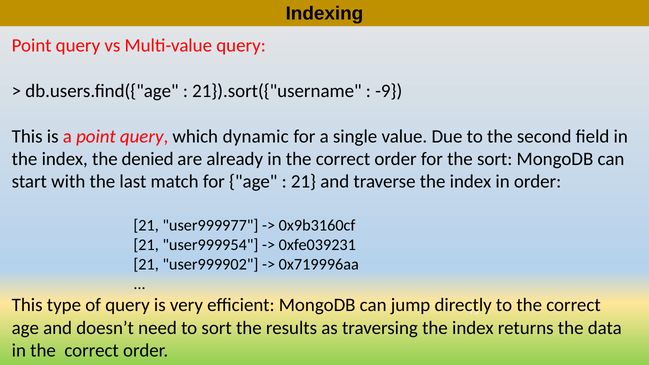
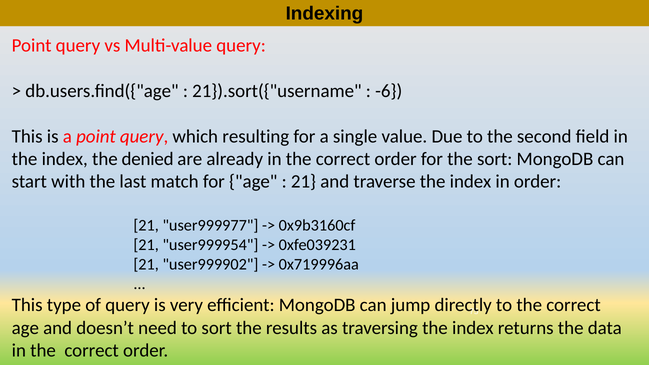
-9: -9 -> -6 (389, 91)
dynamic: dynamic -> resulting (256, 136)
